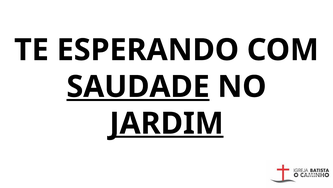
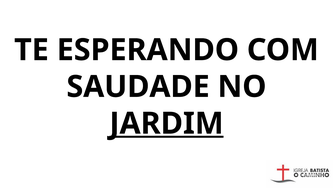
SAUDADE underline: present -> none (138, 86)
